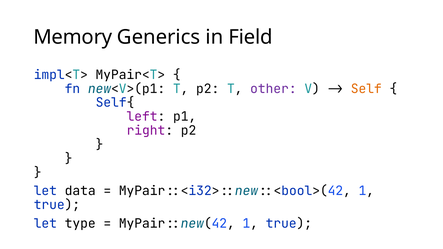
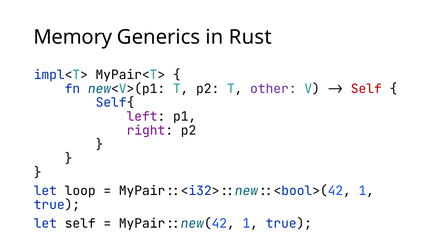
Field: Field -> Rust (250, 37)
Self colour: orange -> red (366, 89)
data: data -> loop (80, 191)
let type: type -> self (80, 224)
